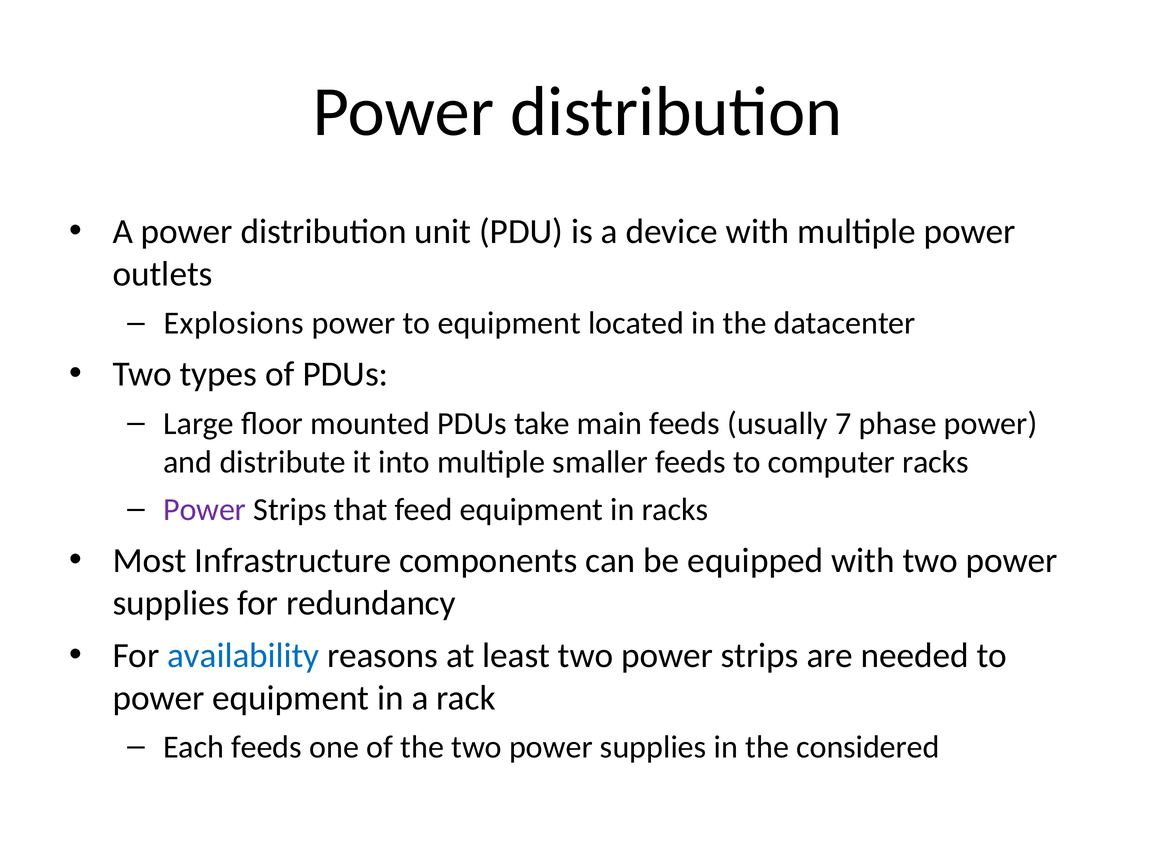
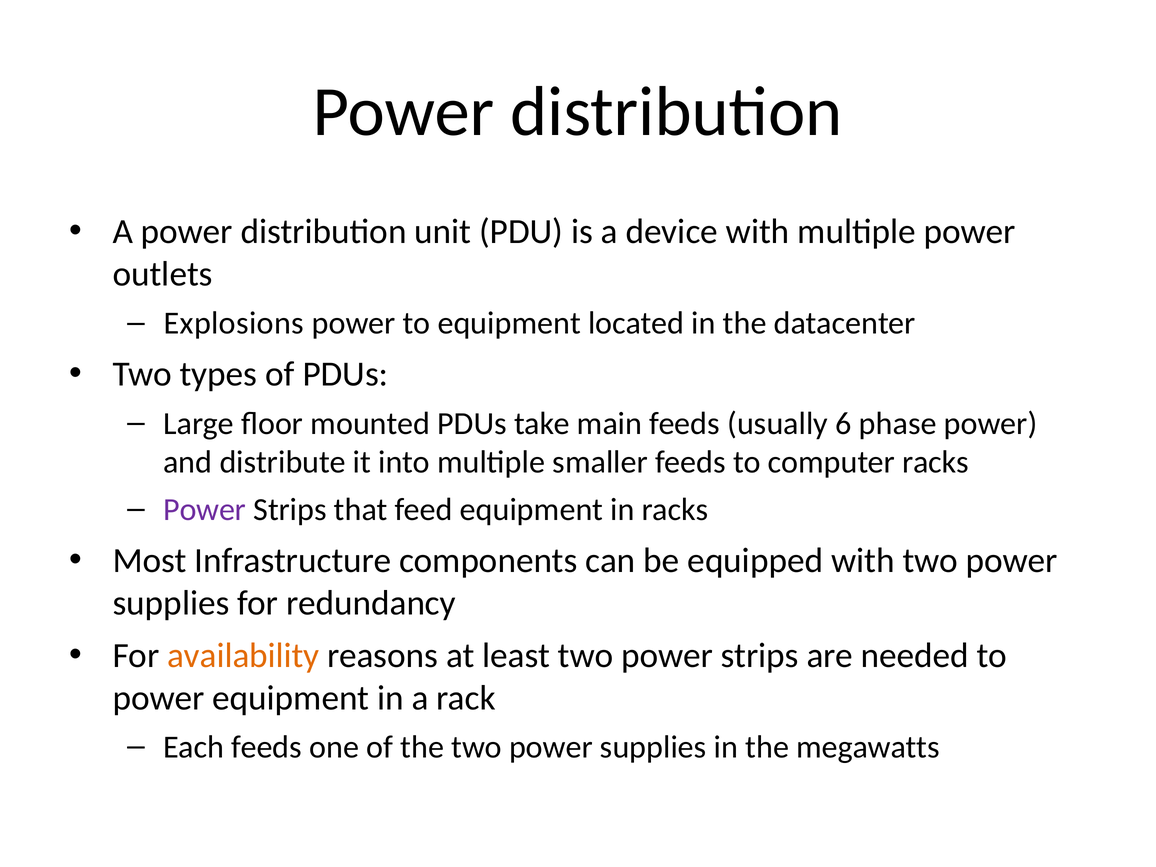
7: 7 -> 6 (843, 424)
availability colour: blue -> orange (243, 656)
considered: considered -> megawatts (868, 747)
